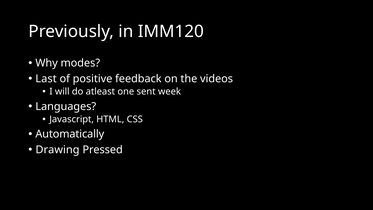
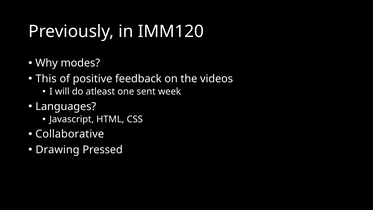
Last: Last -> This (46, 79)
Automatically: Automatically -> Collaborative (70, 134)
